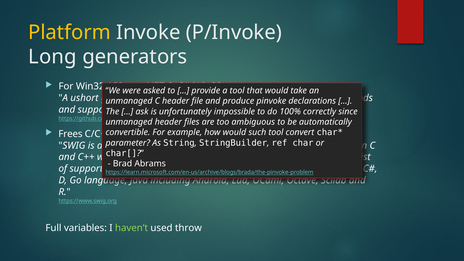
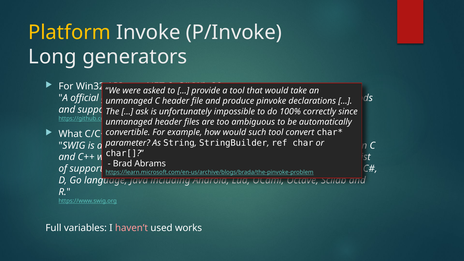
ushort: ushort -> official (85, 98)
Frees: Frees -> What (70, 134)
haven’t colour: light green -> pink (131, 228)
throw: throw -> works (188, 228)
